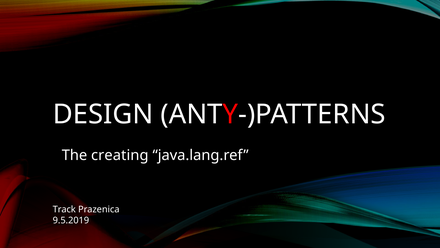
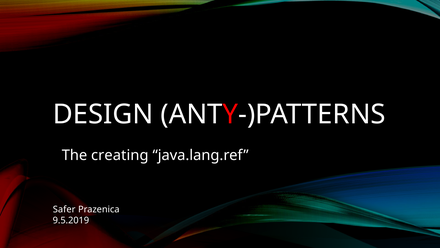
Track: Track -> Safer (64, 209)
